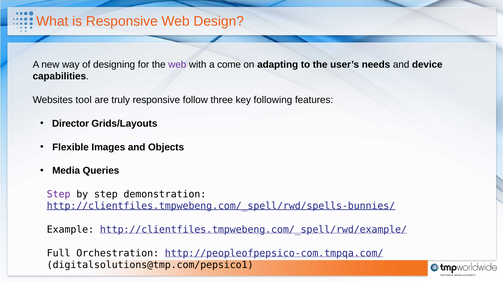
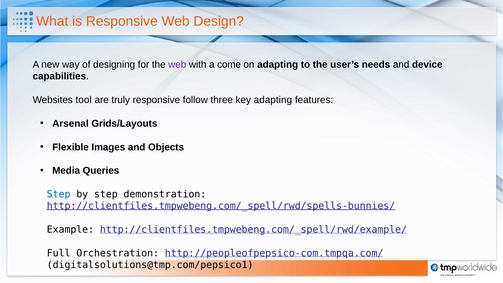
key following: following -> adapting (273, 100)
Director: Director -> Arsenal (70, 124)
Step colour: purple -> blue (59, 194)
